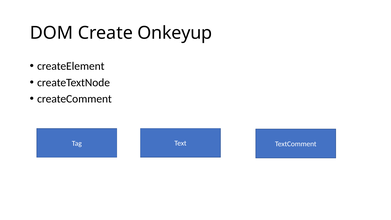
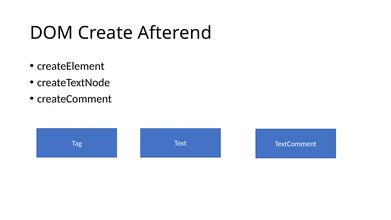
Onkeyup: Onkeyup -> Afterend (175, 33)
